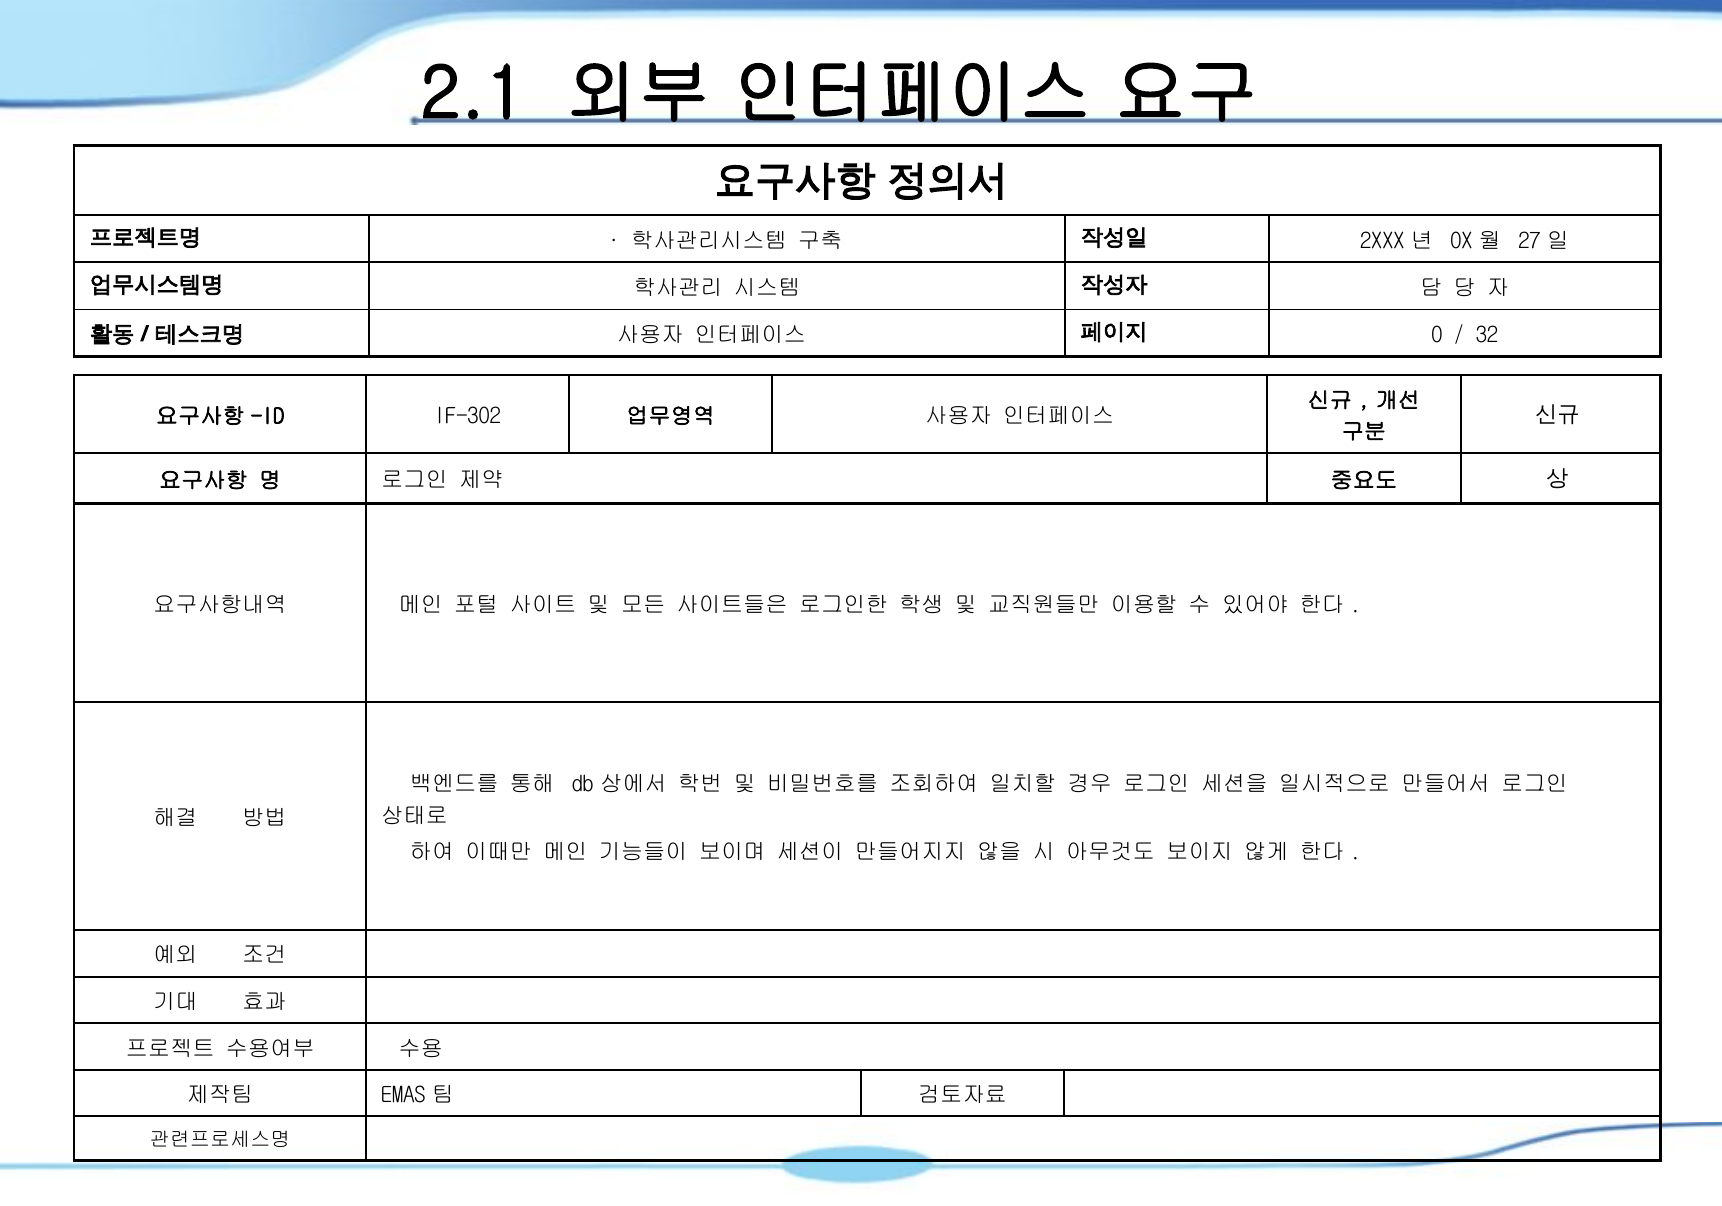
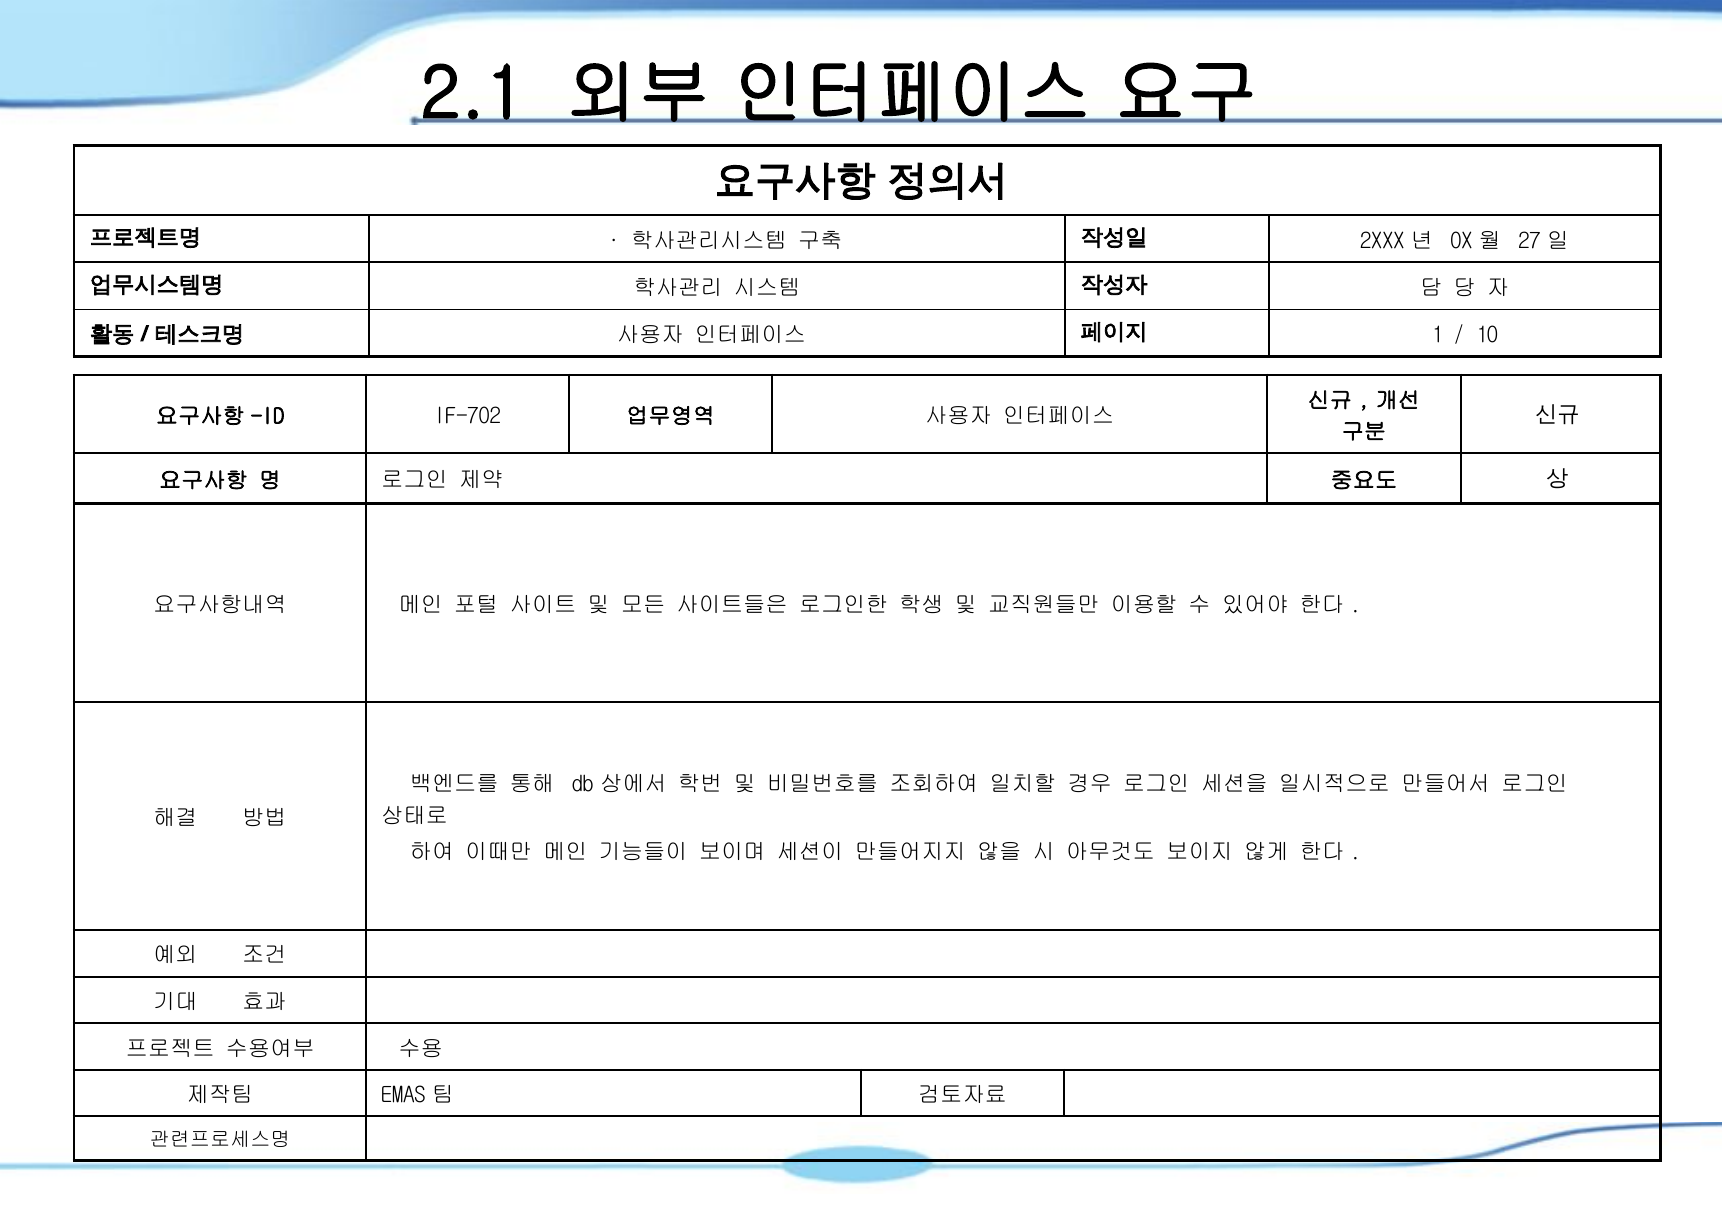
0: 0 -> 1 (1437, 335)
32: 32 -> 10 (1487, 335)
IF-302: IF-302 -> IF-702 (467, 416)
